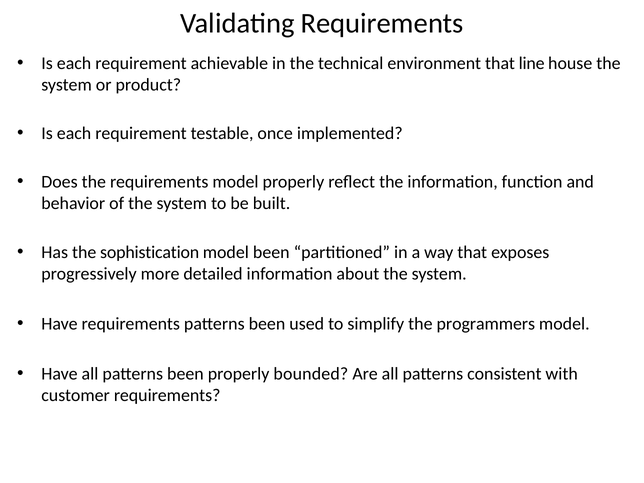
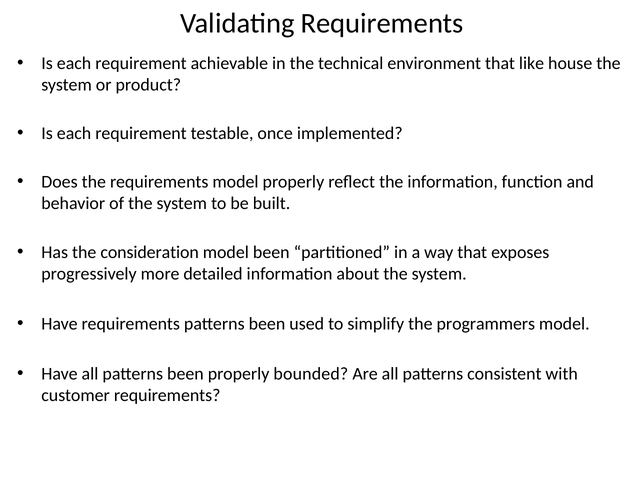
line: line -> like (532, 64)
sophistication: sophistication -> consideration (150, 252)
